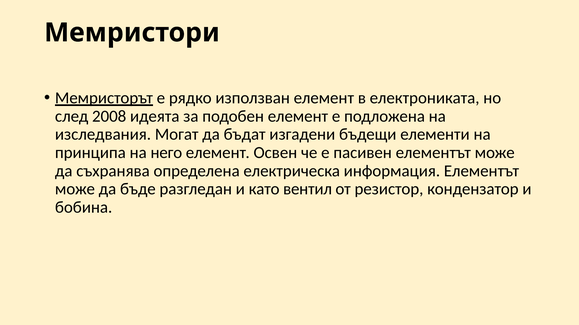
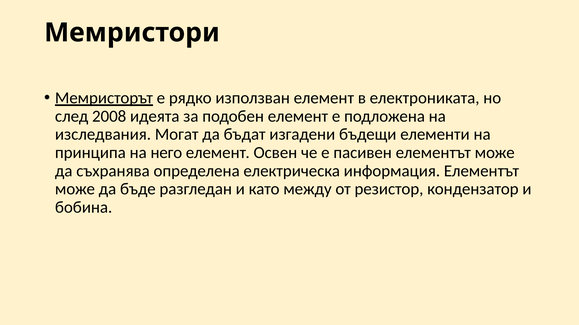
вентил: вентил -> между (308, 189)
